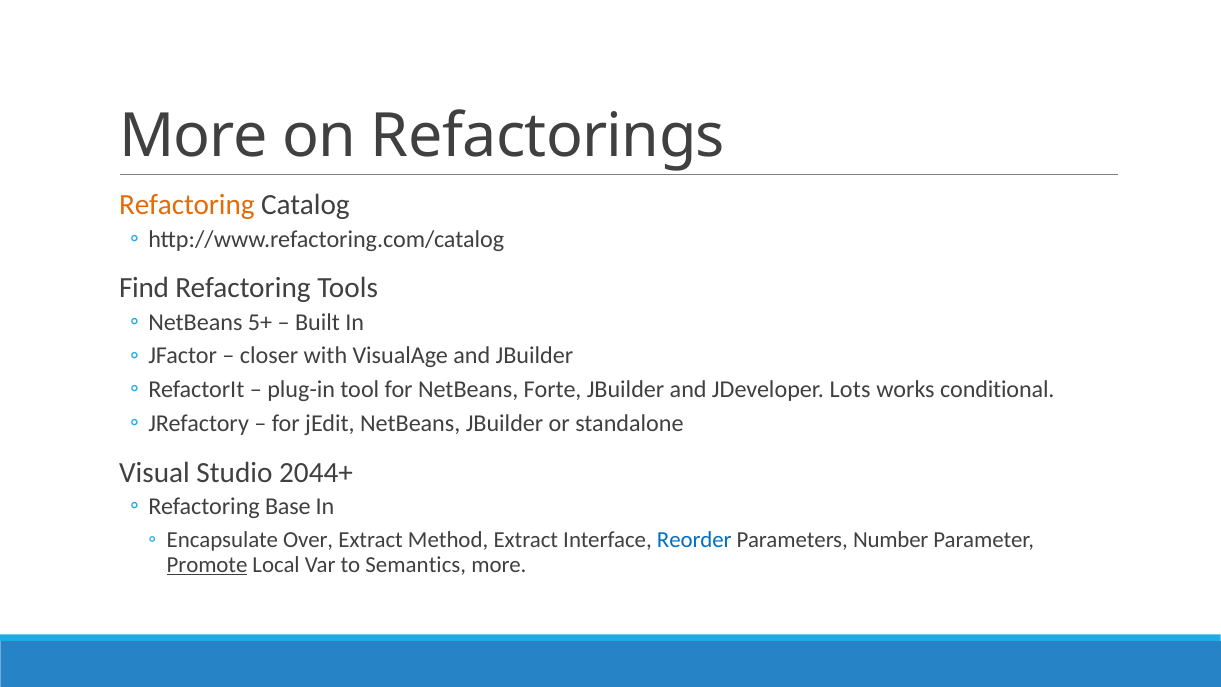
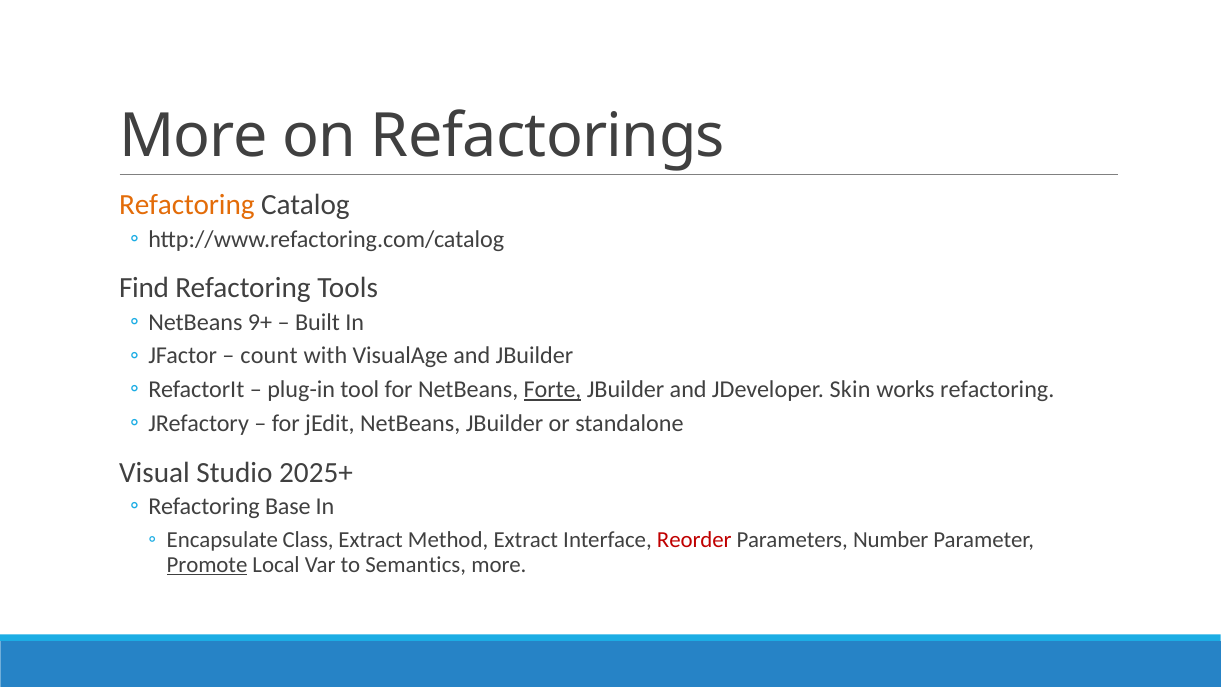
5+: 5+ -> 9+ (260, 322)
closer: closer -> count (269, 356)
Forte underline: none -> present (553, 390)
Lots: Lots -> Skin (850, 390)
works conditional: conditional -> refactoring (997, 390)
2044+: 2044+ -> 2025+ (316, 473)
Over: Over -> Class (308, 540)
Reorder colour: blue -> red (694, 540)
